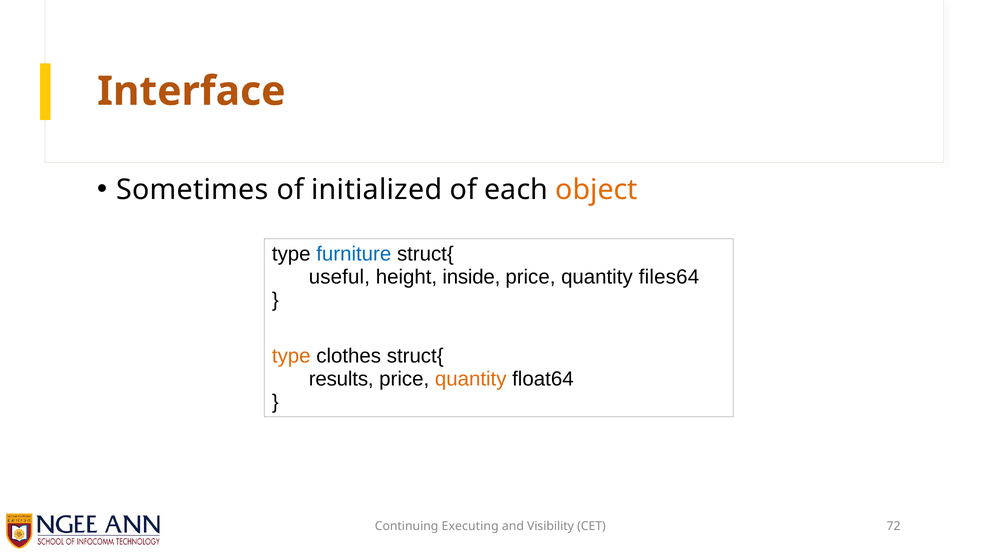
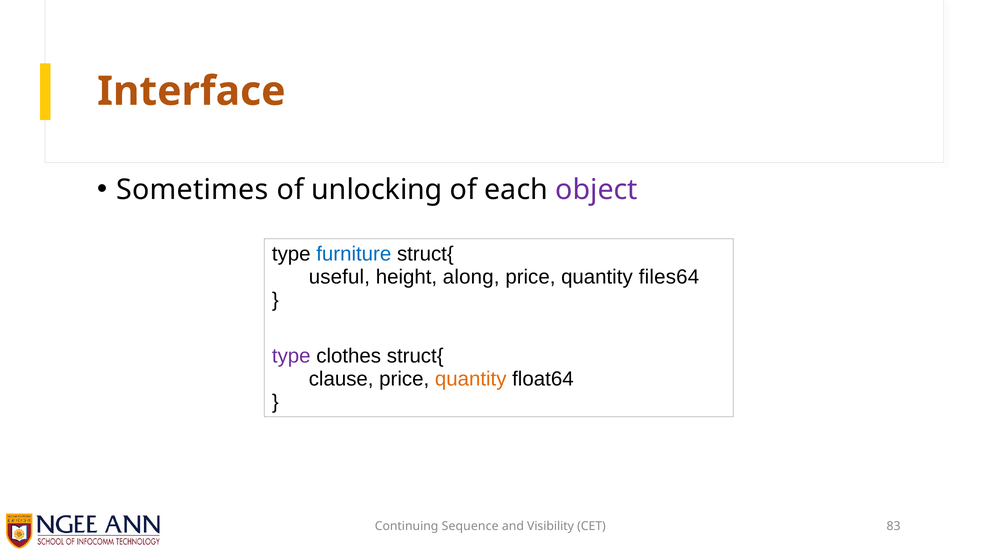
initialized: initialized -> unlocking (377, 190)
object colour: orange -> purple (597, 190)
inside: inside -> along (471, 277)
type colour: orange -> purple (291, 356)
results: results -> clause (341, 379)
Executing: Executing -> Sequence (470, 526)
72: 72 -> 83 (894, 526)
